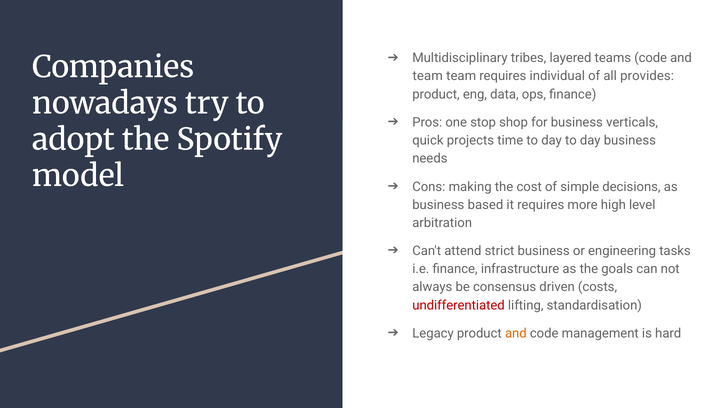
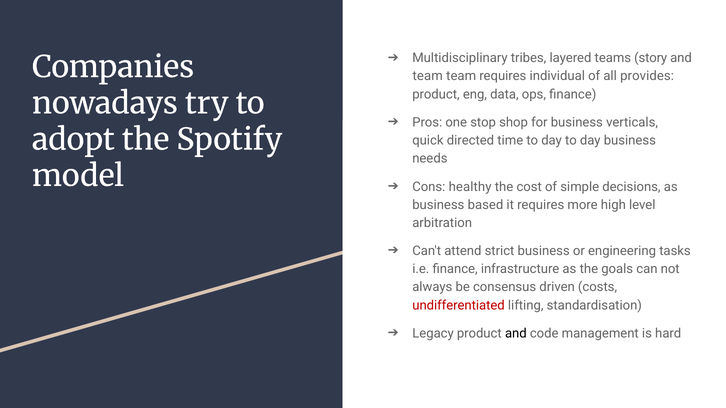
teams code: code -> story (651, 58)
projects: projects -> directed (470, 141)
making: making -> healthy (470, 187)
and colour: orange -> black (516, 334)
